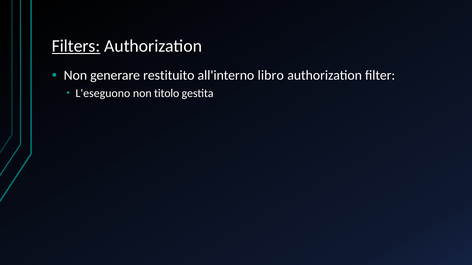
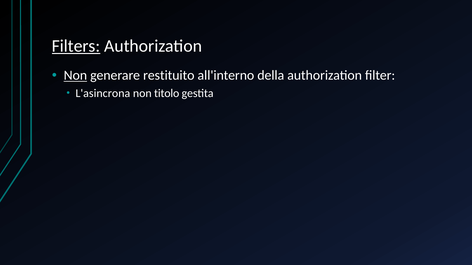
Non underline: none -> present (75, 76)
libro: libro -> della (271, 76)
L'eseguono: L'eseguono -> L'asincrona (103, 93)
